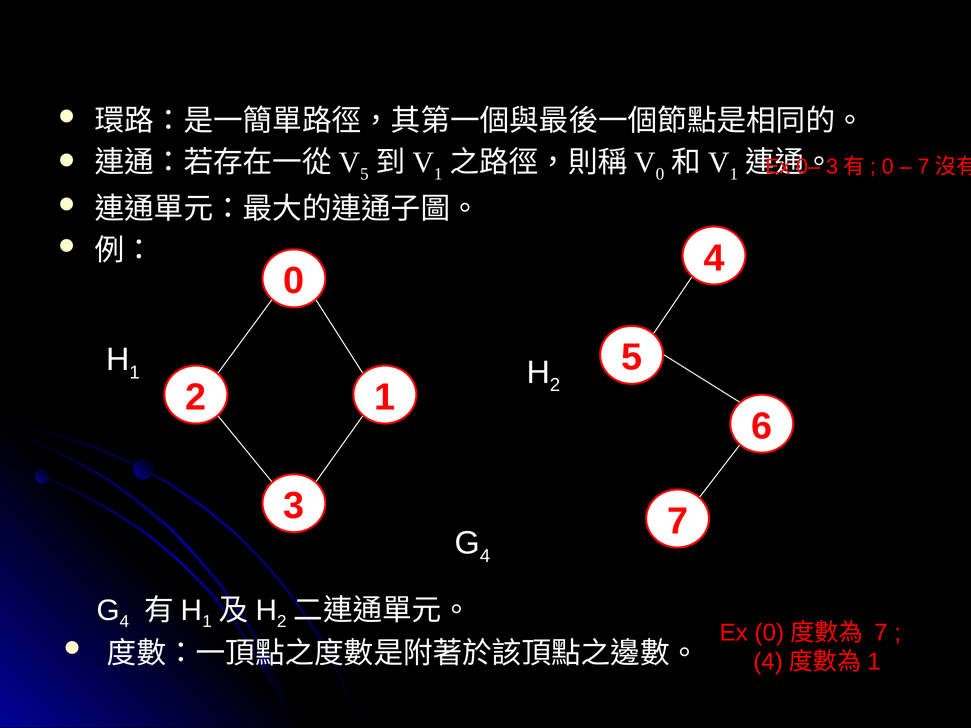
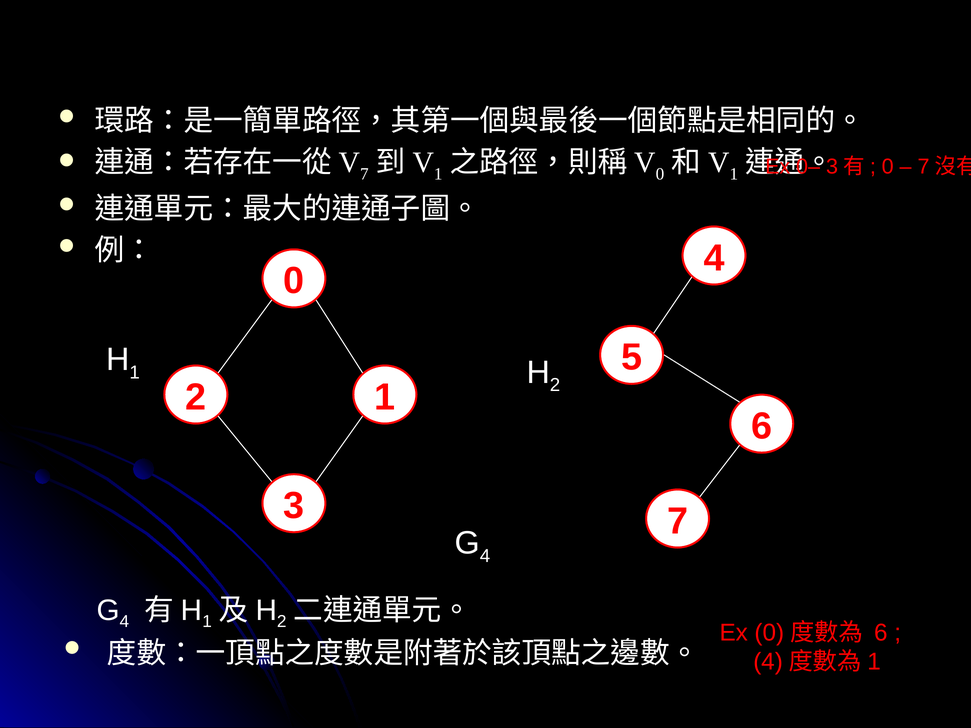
5: 5 -> 7 (364, 174)
7: 7 -> 6 (881, 633)
